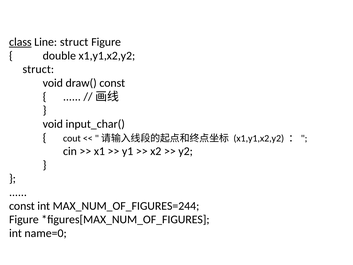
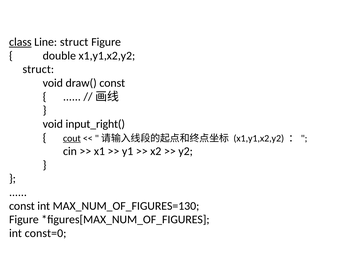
input_char(: input_char( -> input_right( (95, 124)
cout underline: none -> present (72, 138)
MAX_NUM_OF_FIGURES=244: MAX_NUM_OF_FIGURES=244 -> MAX_NUM_OF_FIGURES=130 (126, 206)
name=0: name=0 -> const=0 (46, 233)
